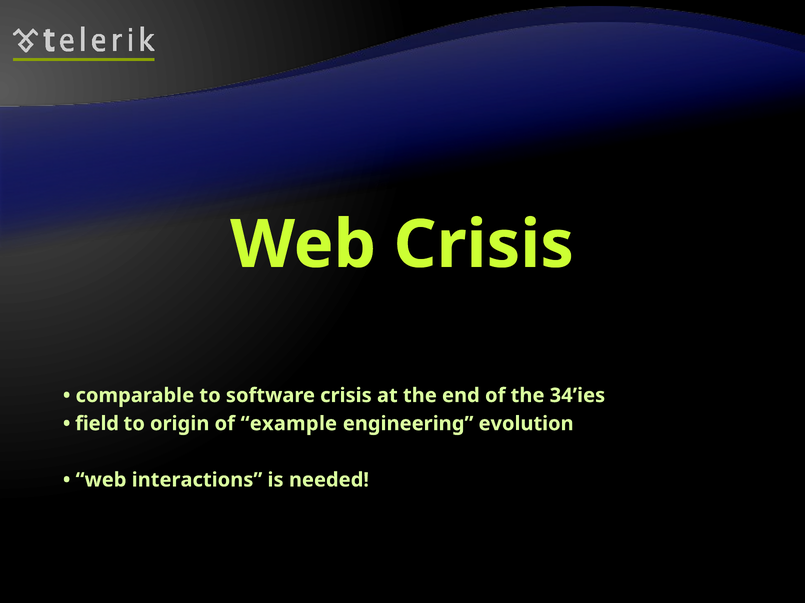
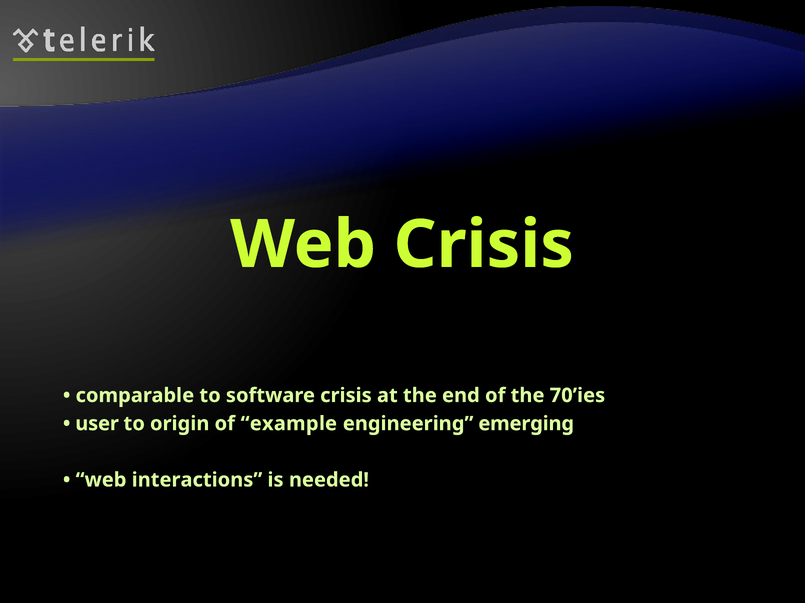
34’ies: 34’ies -> 70’ies (577, 396)
field: field -> user (97, 424)
evolution: evolution -> emerging (526, 424)
